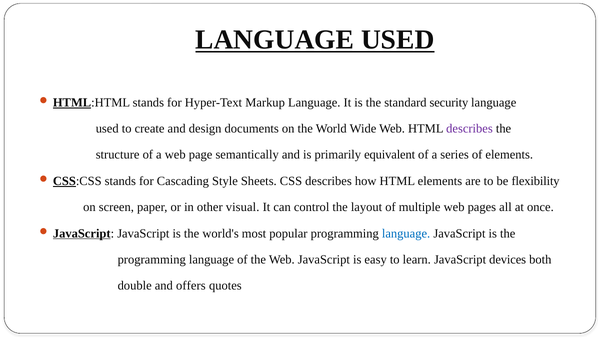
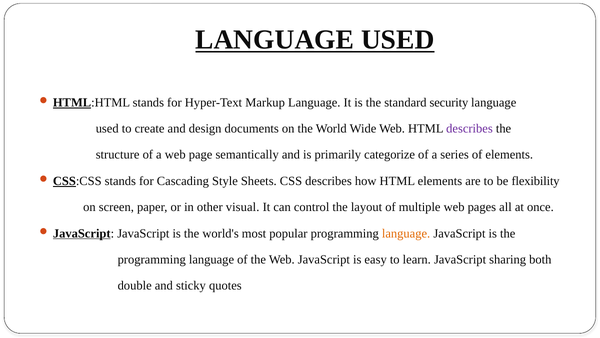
equivalent: equivalent -> categorize (390, 155)
language colour: blue -> orange (406, 233)
devices: devices -> sharing (508, 259)
offers: offers -> sticky (191, 285)
